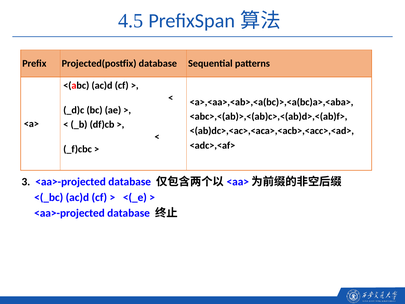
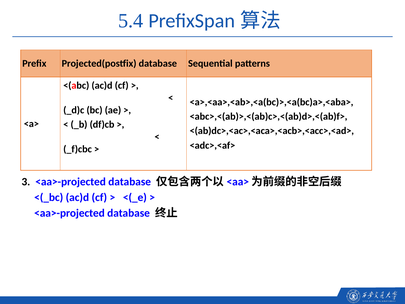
4.5: 4.5 -> 5.4 (131, 21)
